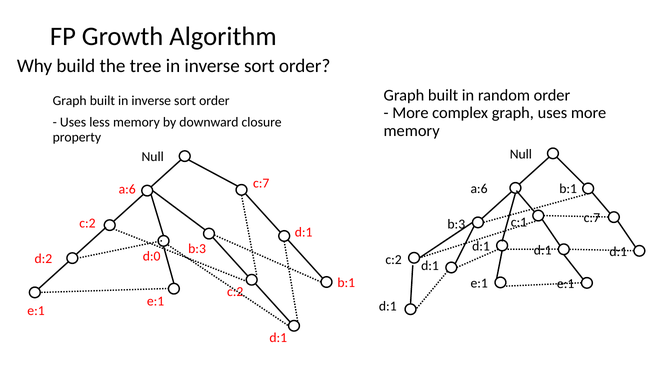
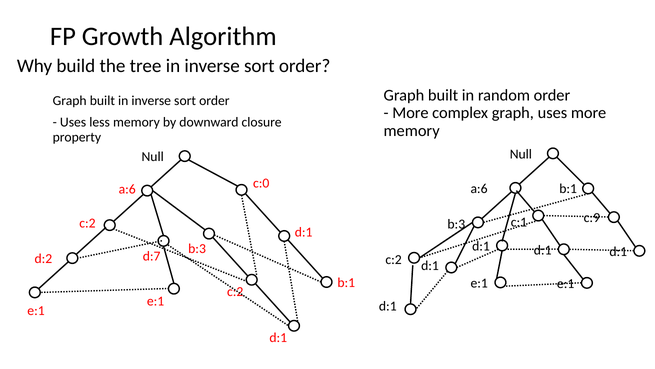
c:7: c:7 -> c:0 (261, 183)
b:3 c:7: c:7 -> c:9 (592, 218)
d:0: d:0 -> d:7 (152, 256)
